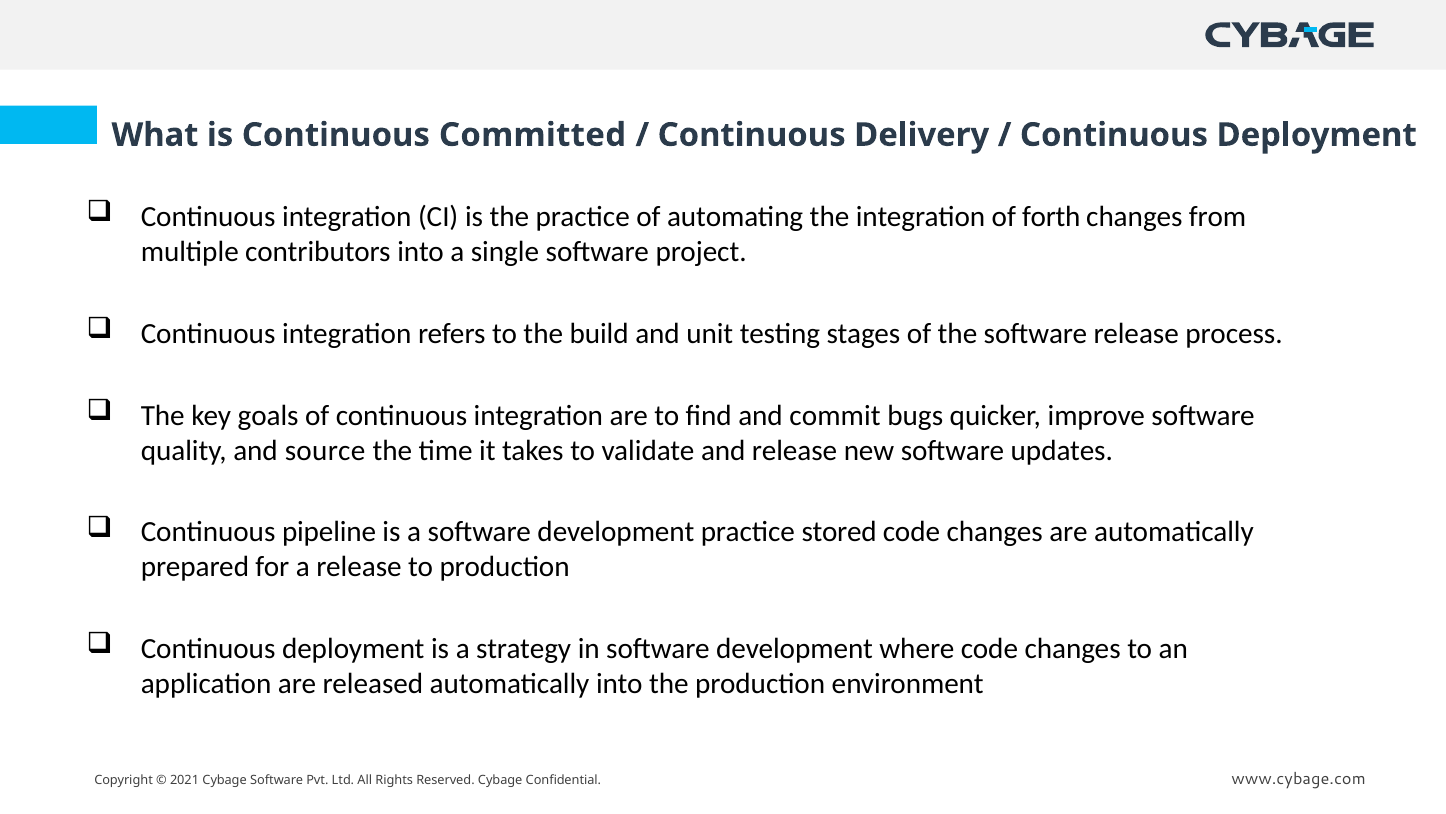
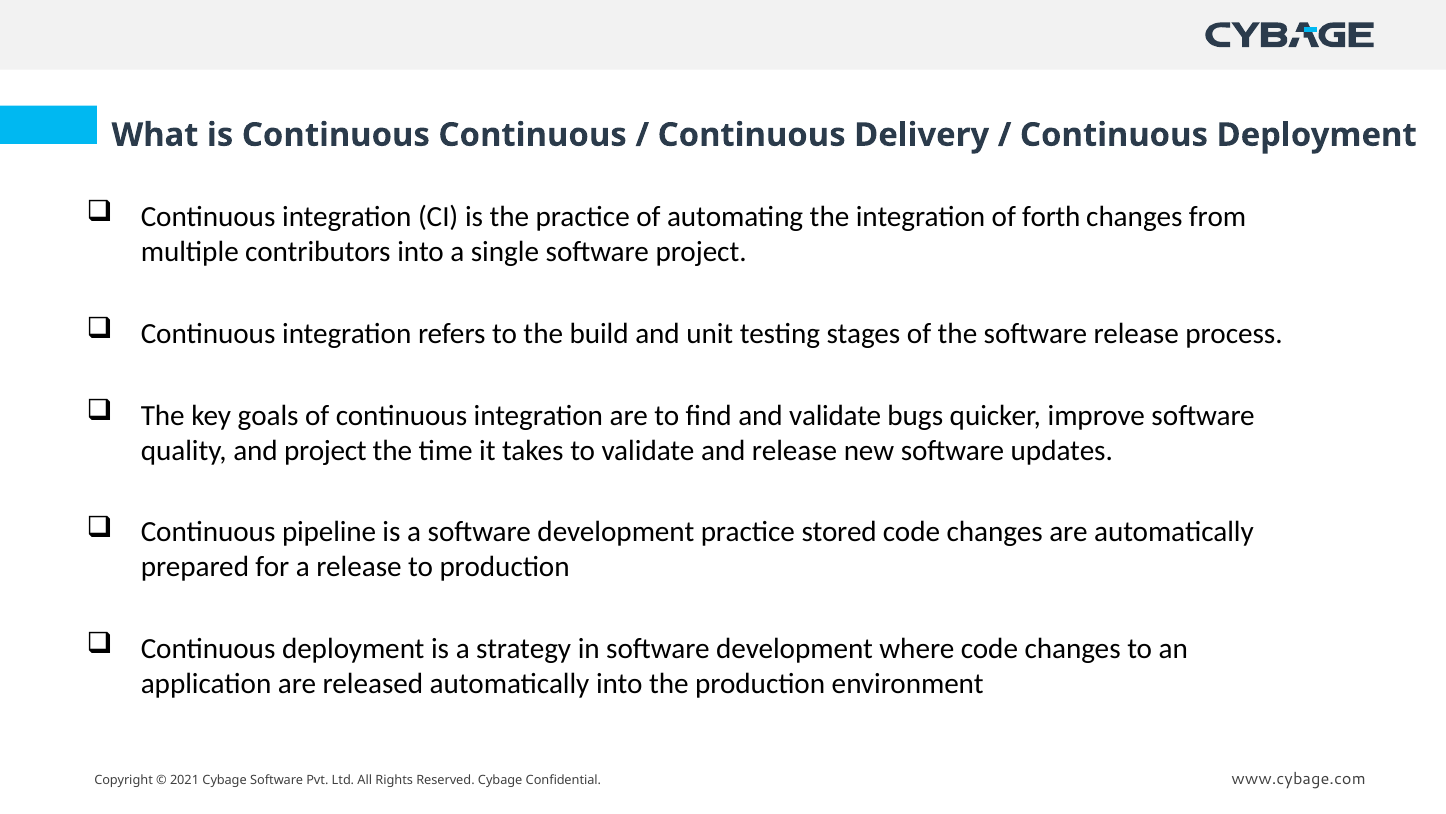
Continuous Committed: Committed -> Continuous (533, 135)
and commit: commit -> validate (835, 415)
and source: source -> project (325, 450)
